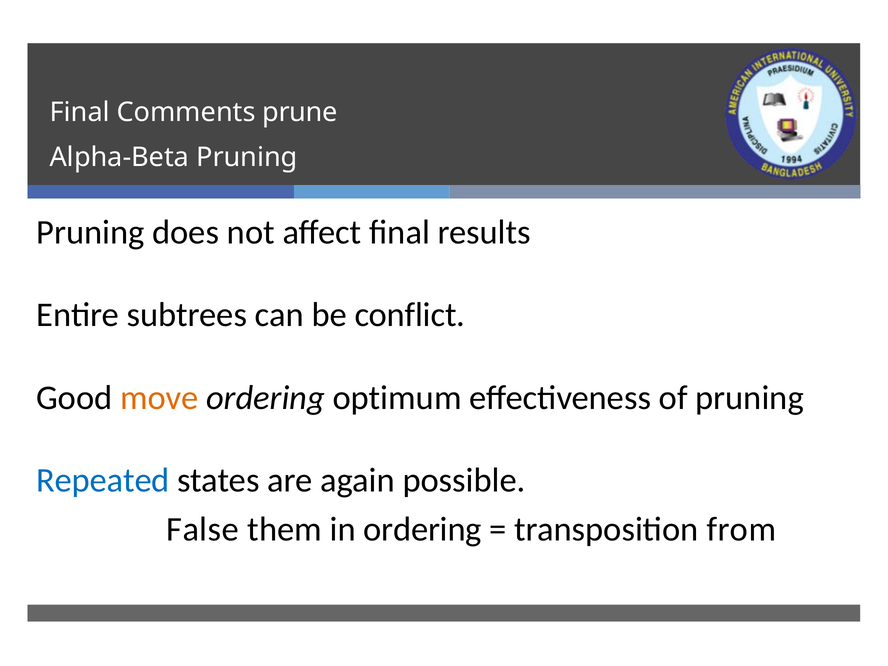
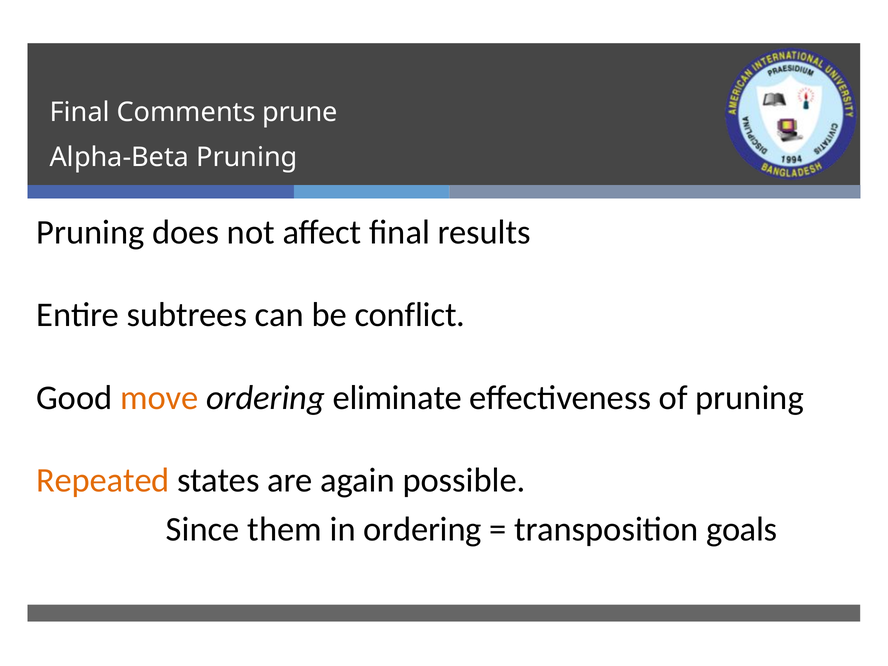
optimum: optimum -> eliminate (397, 398)
Repeated colour: blue -> orange (103, 480)
False: False -> Since (203, 529)
from: from -> goals (742, 529)
